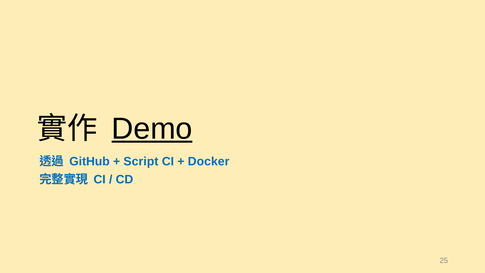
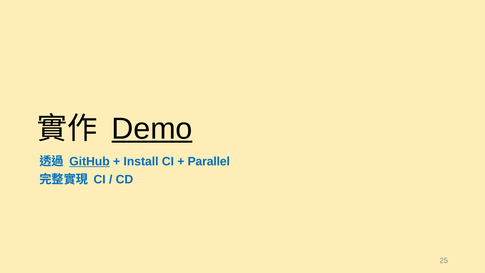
GitHub underline: none -> present (89, 161)
Script: Script -> Install (141, 161)
Docker: Docker -> Parallel (209, 161)
